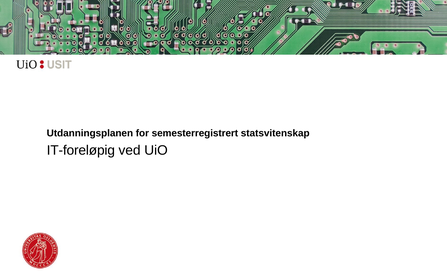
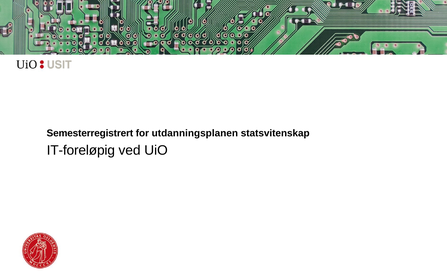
Utdanningsplanen: Utdanningsplanen -> Semesterregistrert (90, 133)
semesterregistrert: semesterregistrert -> utdanningsplanen (195, 133)
